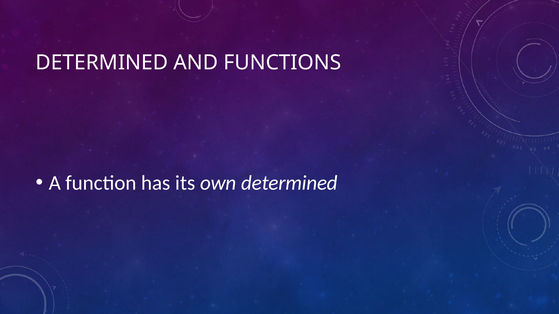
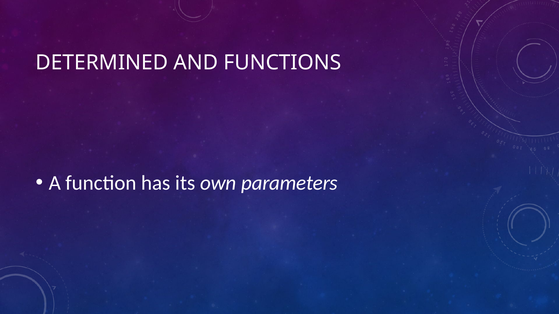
own determined: determined -> parameters (289, 183)
